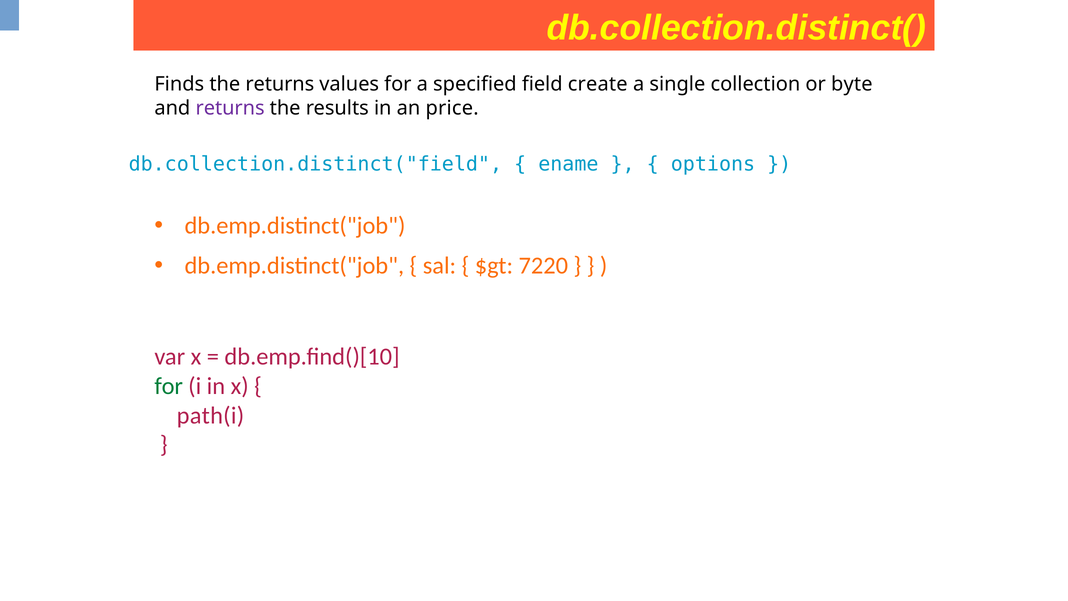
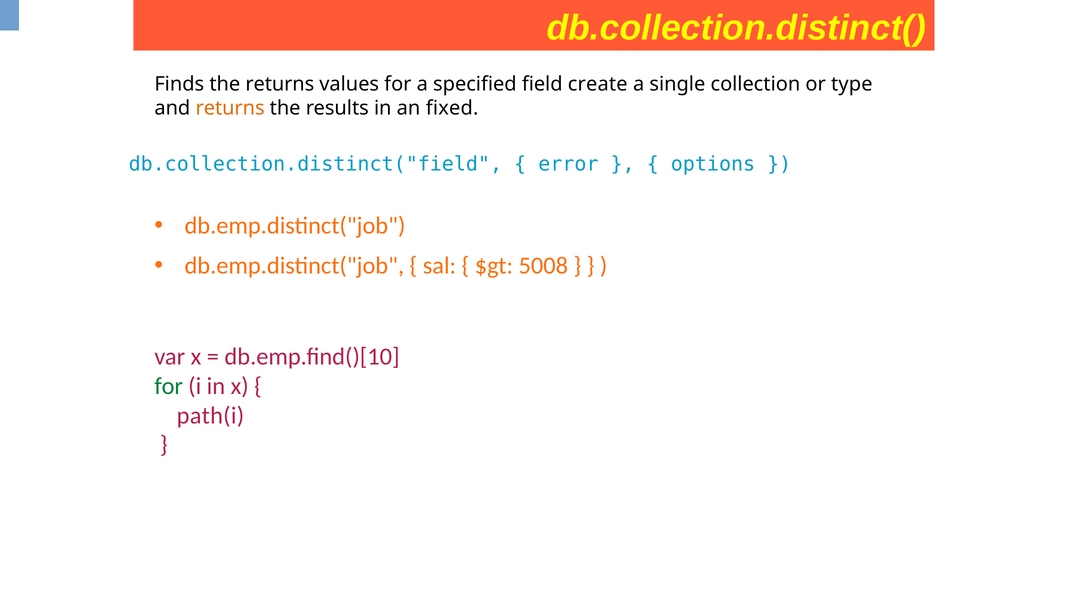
byte: byte -> type (852, 84)
returns colour: purple -> orange (230, 108)
price: price -> fixed (452, 108)
ename: ename -> error (568, 164)
7220: 7220 -> 5008 (543, 266)
